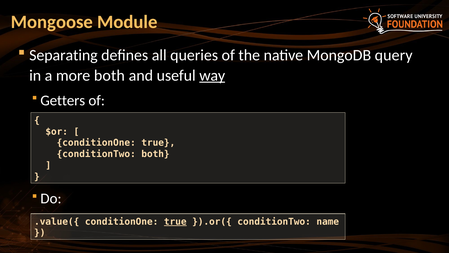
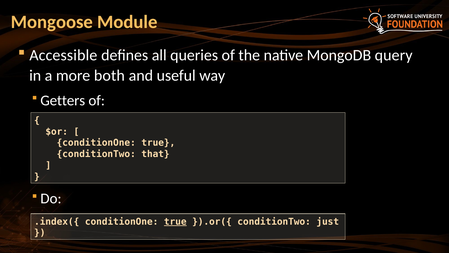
Separating: Separating -> Accessible (63, 55)
way underline: present -> none (212, 75)
conditionTwo both: both -> that (156, 154)
.value({: .value({ -> .index({ (57, 221)
name: name -> just (328, 221)
